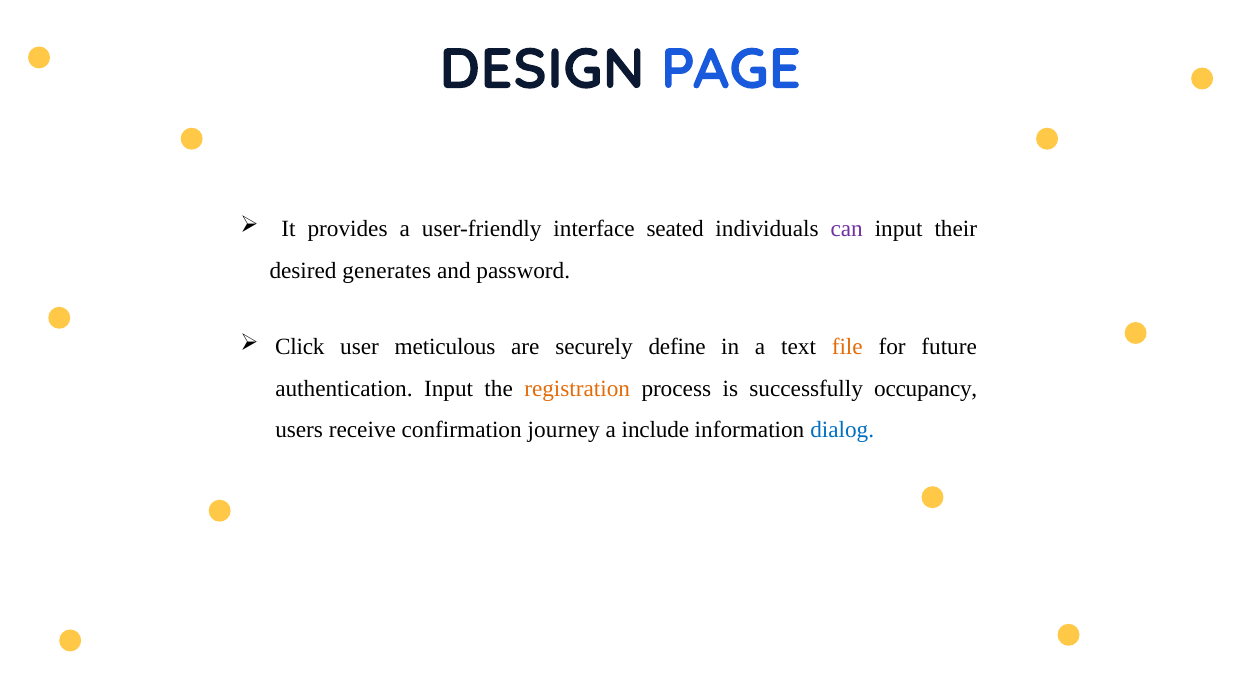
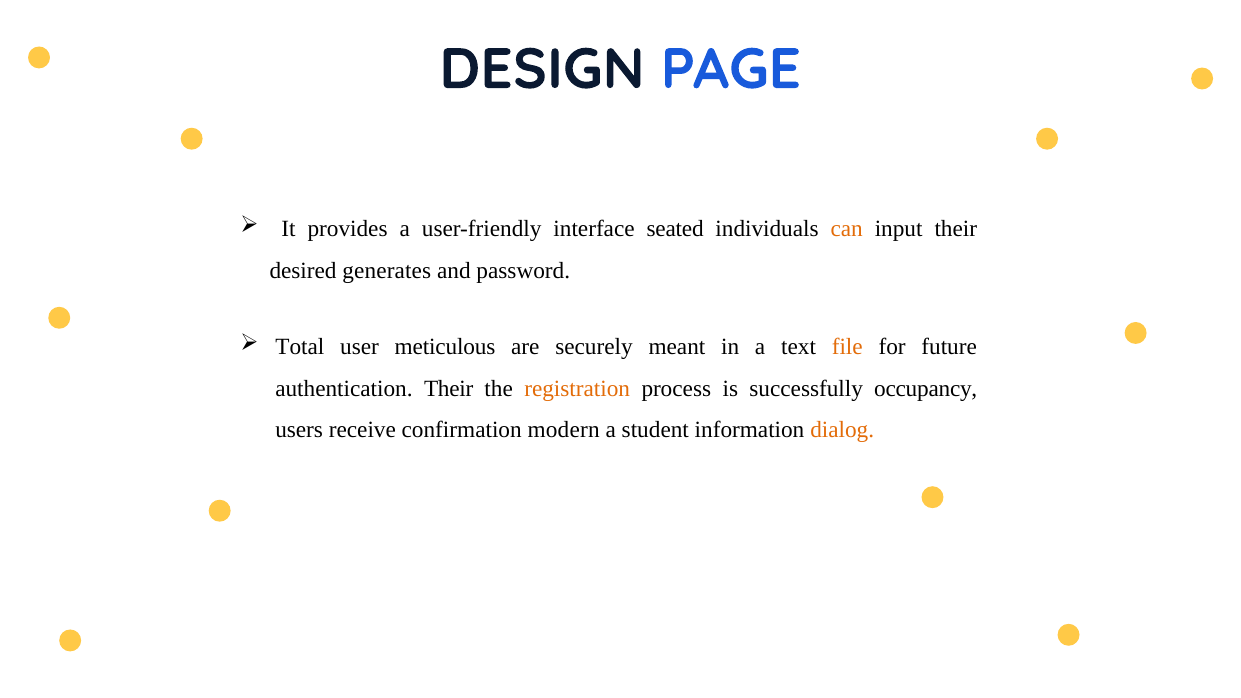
can colour: purple -> orange (847, 229)
Click: Click -> Total (300, 346)
define: define -> meant (677, 346)
authentication Input: Input -> Their (449, 388)
journey: journey -> modern (564, 430)
include: include -> student (655, 430)
dialog colour: blue -> orange (842, 430)
